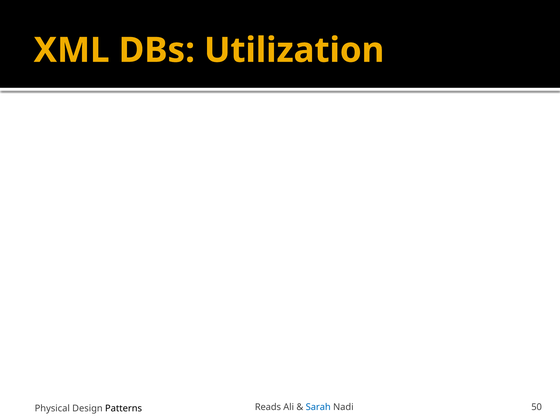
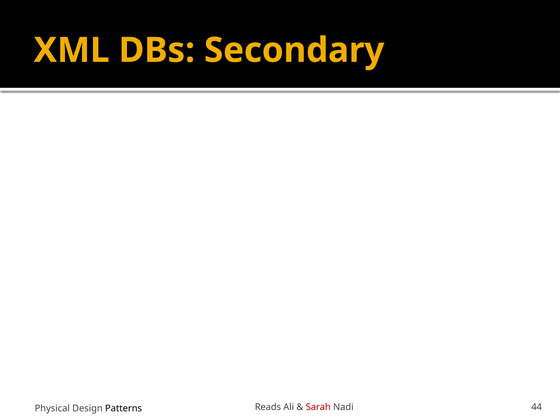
Utilization: Utilization -> Secondary (294, 50)
Sarah colour: blue -> red (318, 407)
50: 50 -> 44 (537, 407)
